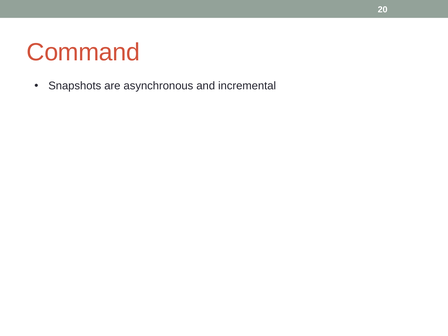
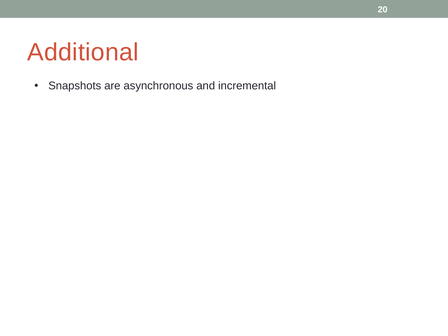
Command: Command -> Additional (83, 52)
